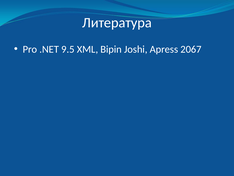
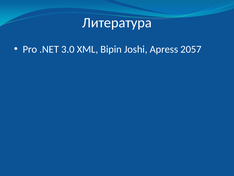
9.5: 9.5 -> 3.0 (68, 49)
2067: 2067 -> 2057 (191, 49)
